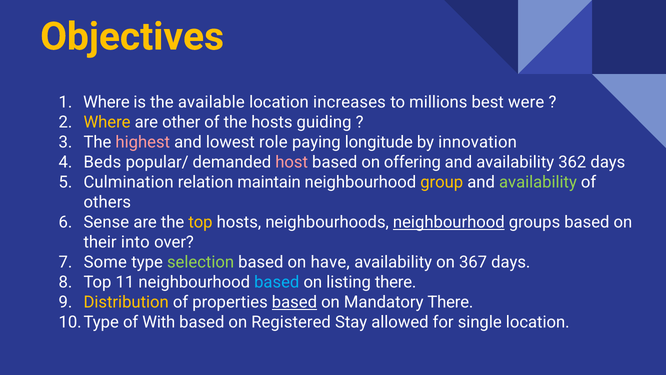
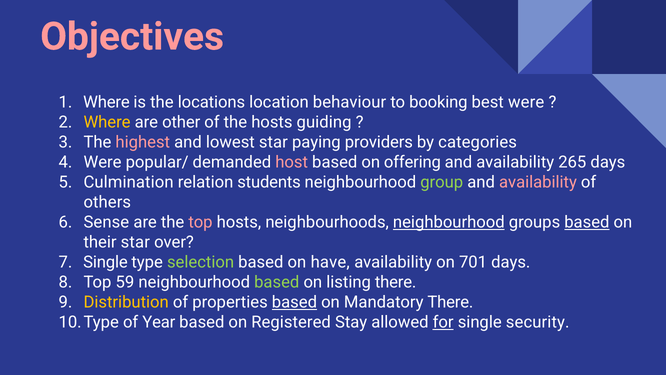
Objectives colour: yellow -> pink (132, 37)
available: available -> locations (211, 102)
increases: increases -> behaviour (349, 102)
millions: millions -> booking (438, 102)
lowest role: role -> star (273, 142)
longitude: longitude -> providers (379, 142)
innovation: innovation -> categories (478, 142)
Beds: Beds -> Were (102, 162)
362: 362 -> 265 (572, 162)
maintain: maintain -> students (269, 182)
group colour: yellow -> light green (442, 182)
availability colour: light green -> pink (538, 182)
top colour: yellow -> pink (201, 222)
based underline: none -> present (587, 222)
their into: into -> star (135, 242)
Some: Some -> Single (105, 262)
367: 367 -> 701 (473, 262)
11: 11 -> 59 (125, 282)
based colour: light blue -> light green (277, 282)
With: With -> Year (159, 322)
for underline: none -> present (443, 322)
single location: location -> security (538, 322)
